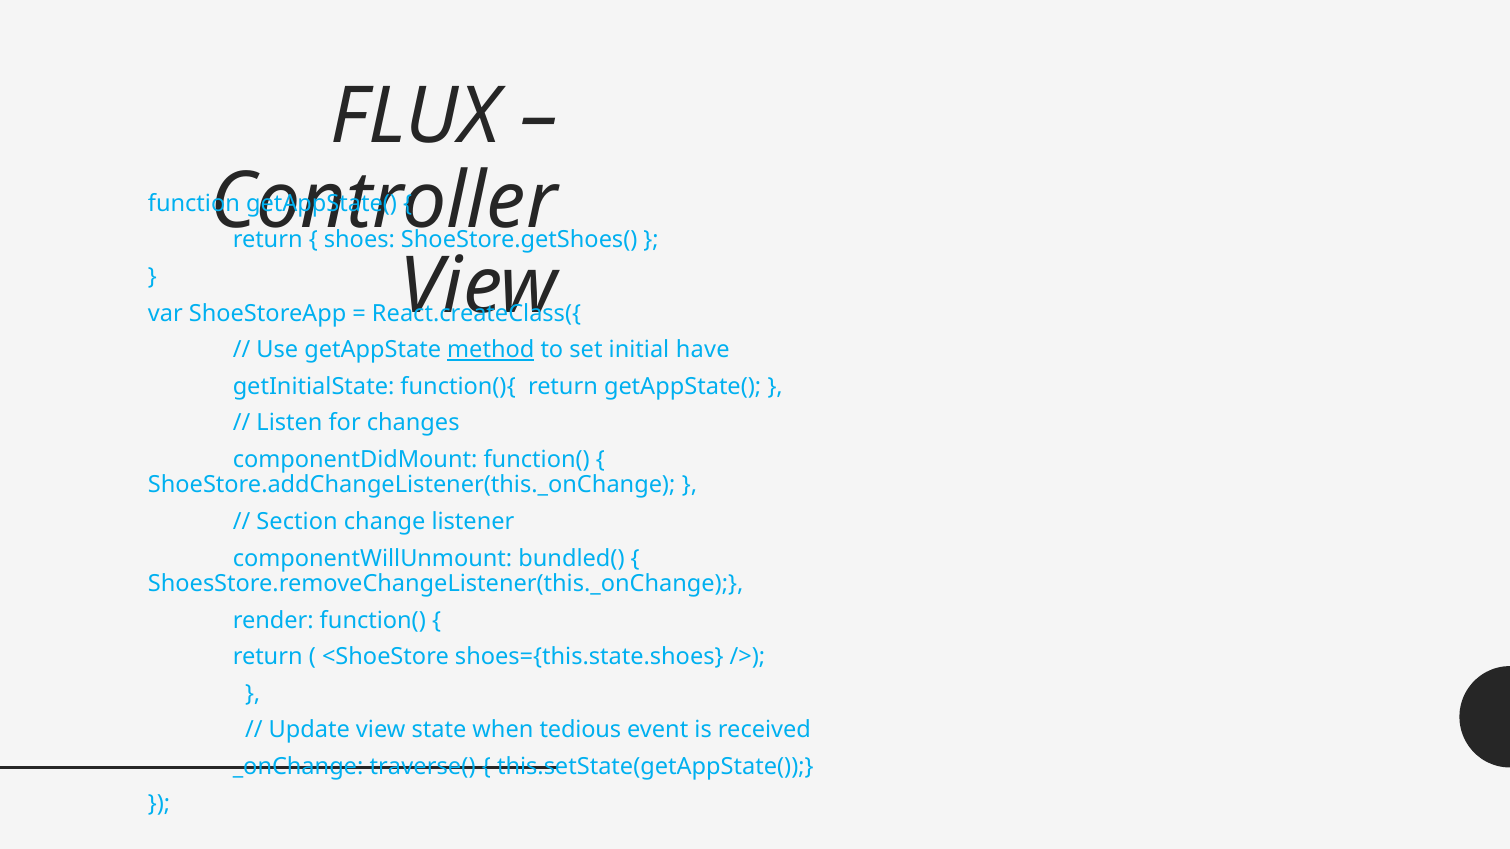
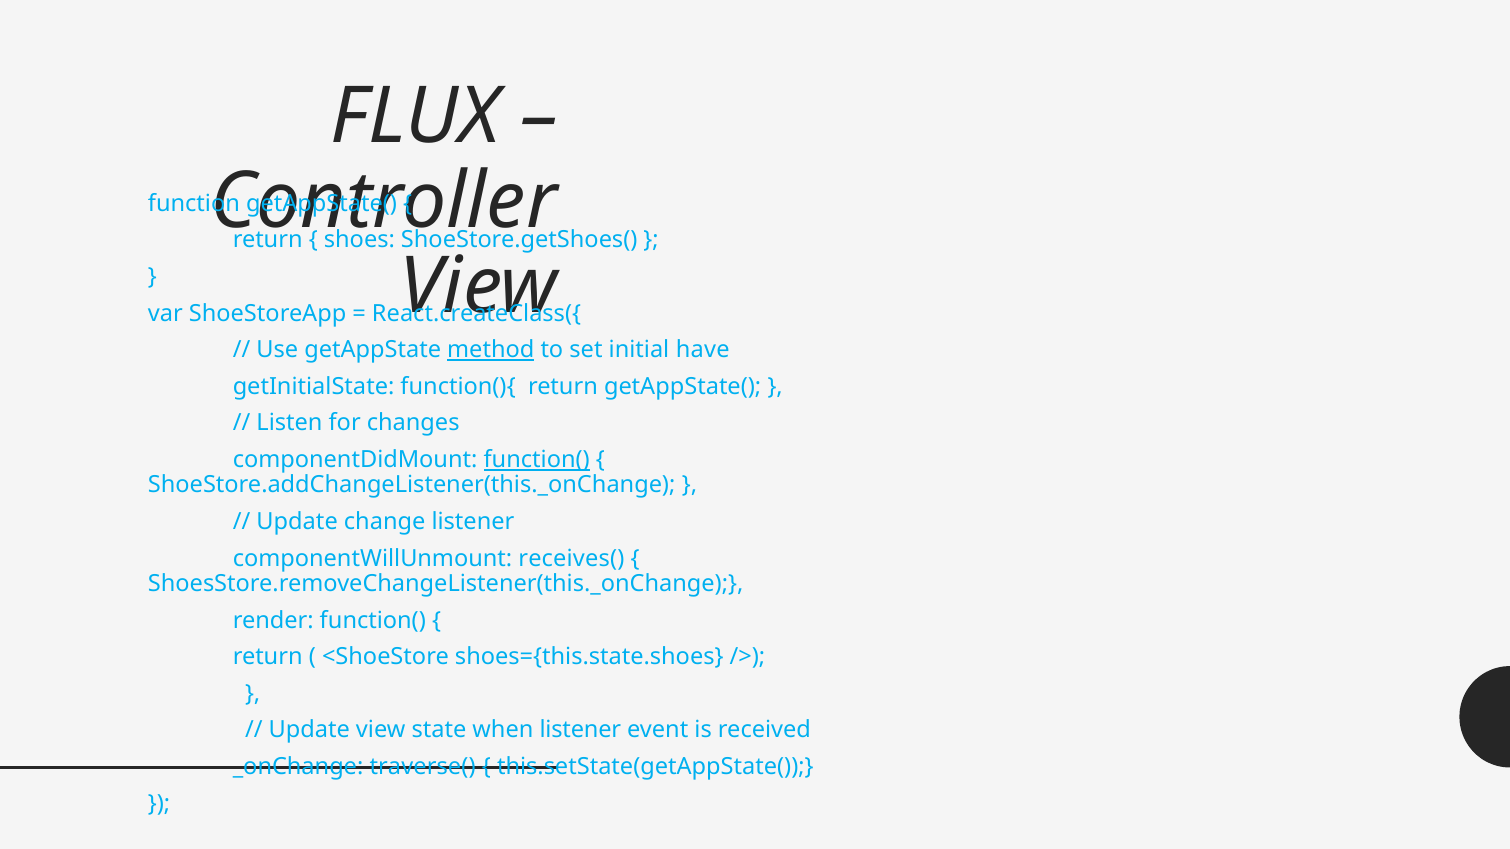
function( underline: none -> present (537, 460)
Section: Section -> Update (297, 522)
bundled(: bundled( -> receives( (571, 559)
when tedious: tedious -> listener (580, 731)
